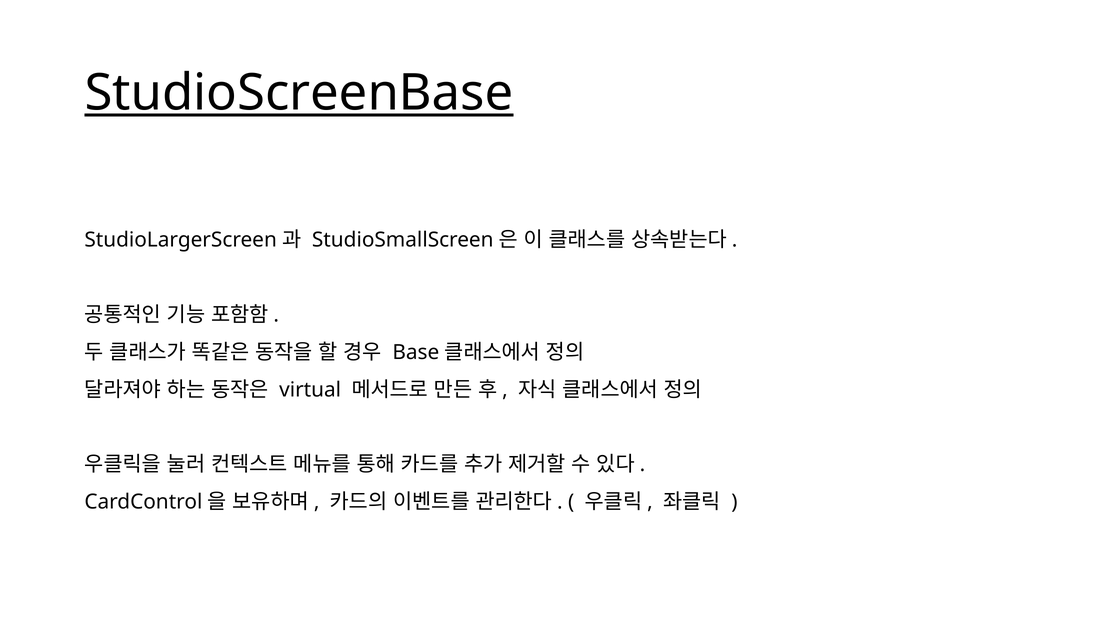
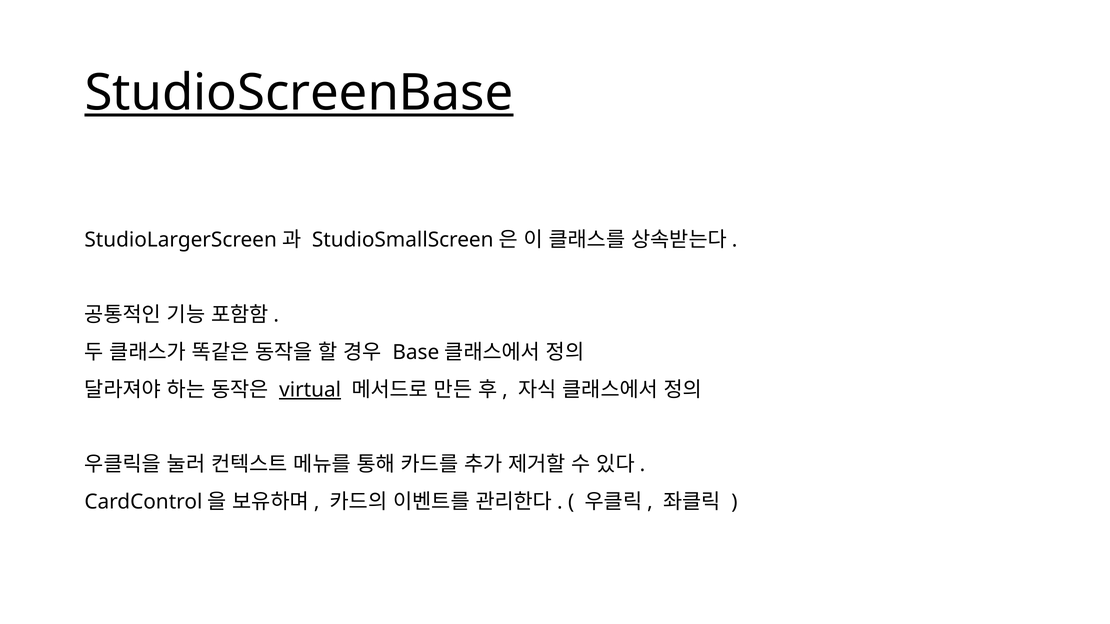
virtual underline: none -> present (310, 390)
